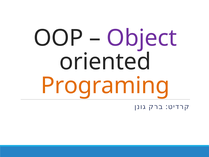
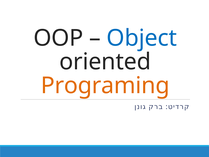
Object colour: purple -> blue (142, 38)
